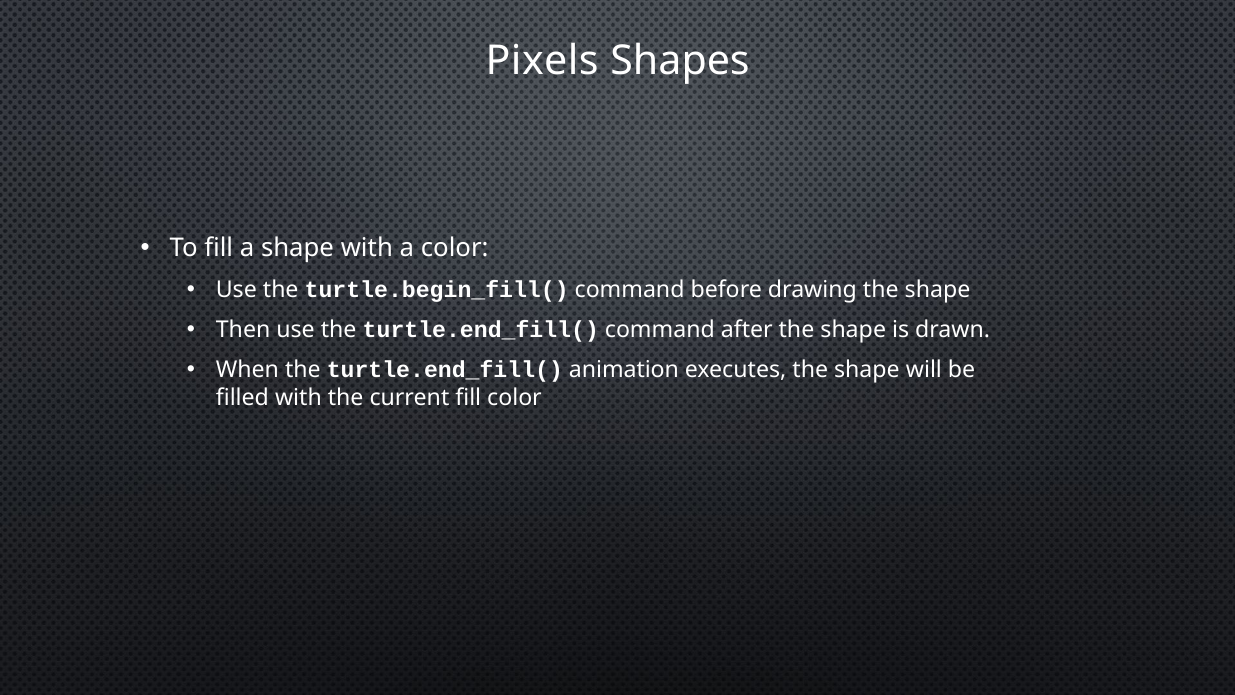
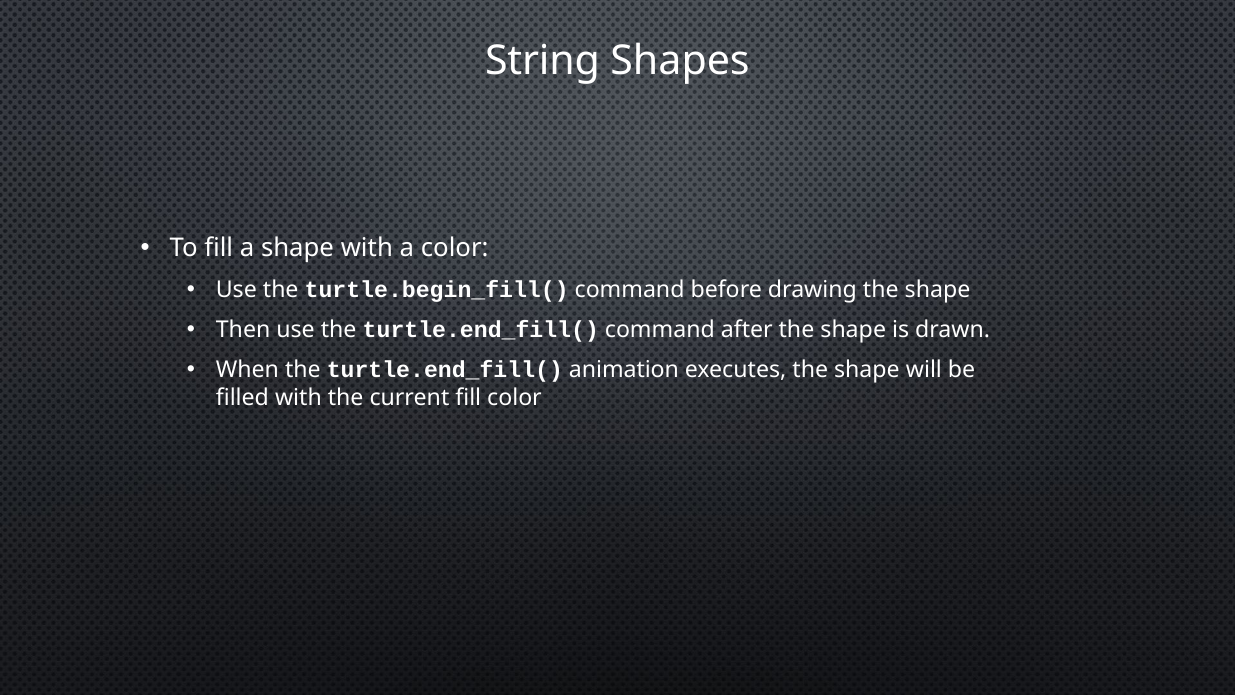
Pixels: Pixels -> String (542, 61)
